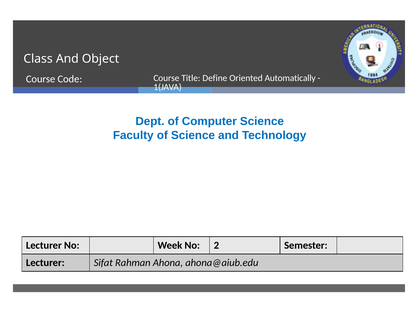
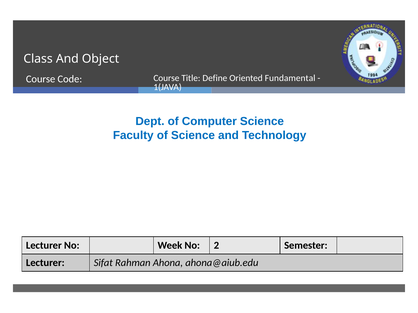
Automatically: Automatically -> Fundamental (290, 78)
